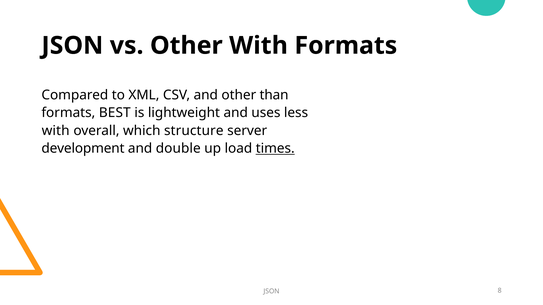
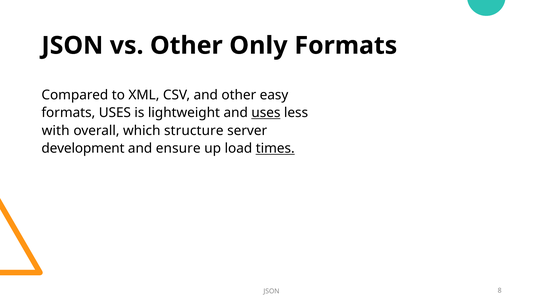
Other With: With -> Only (258, 46)
than: than -> easy (274, 95)
formats BEST: BEST -> USES (115, 113)
uses underline: none -> present (266, 113)
double: double -> ensure (178, 149)
